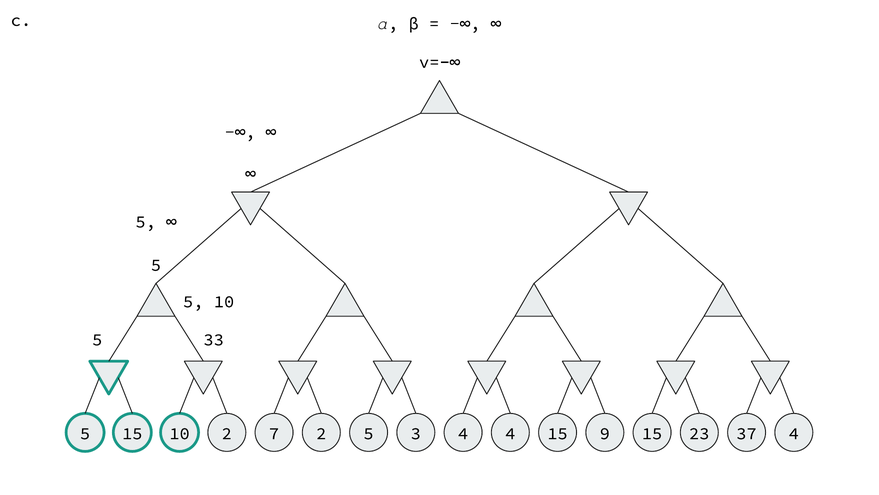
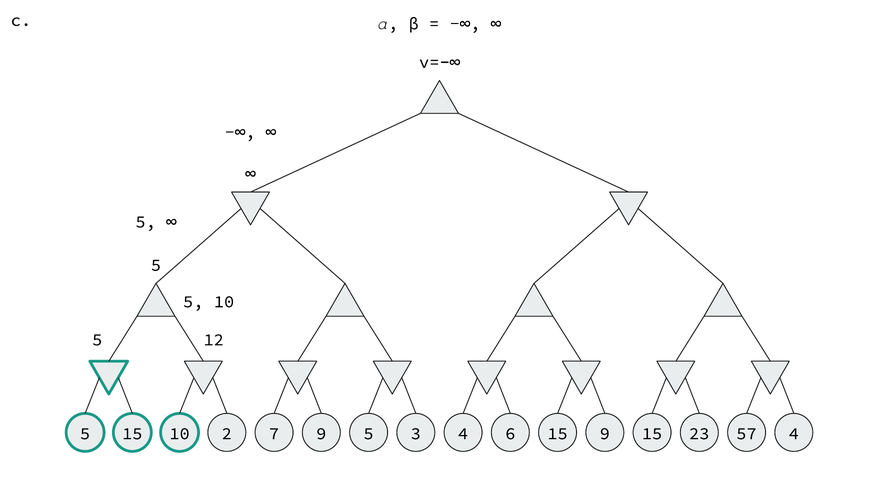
33: 33 -> 12 (214, 339)
7 2: 2 -> 9 (321, 433)
4 4: 4 -> 6 (510, 433)
37: 37 -> 57 (747, 433)
